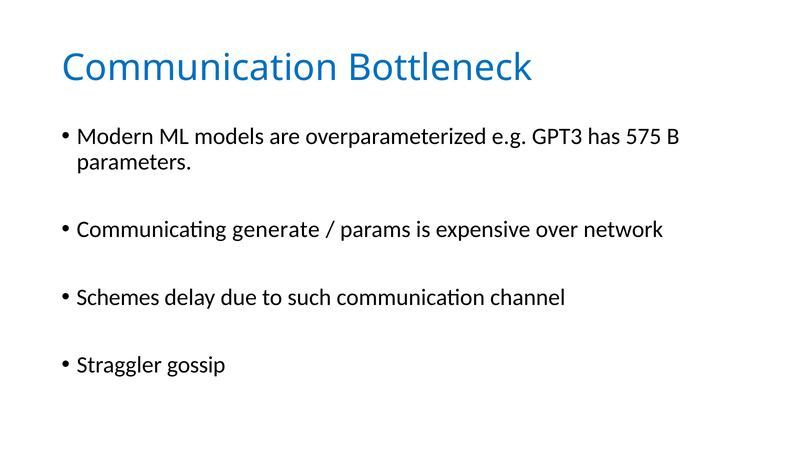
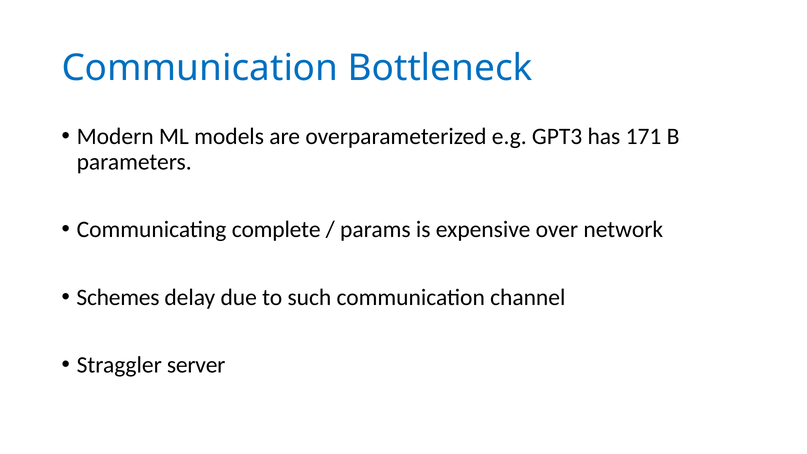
575: 575 -> 171 (644, 136)
generate: generate -> complete (276, 230)
gossip: gossip -> server (196, 365)
